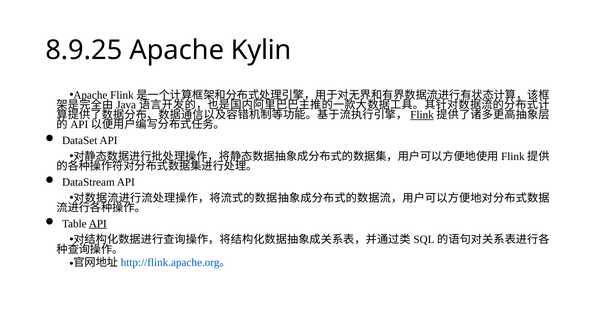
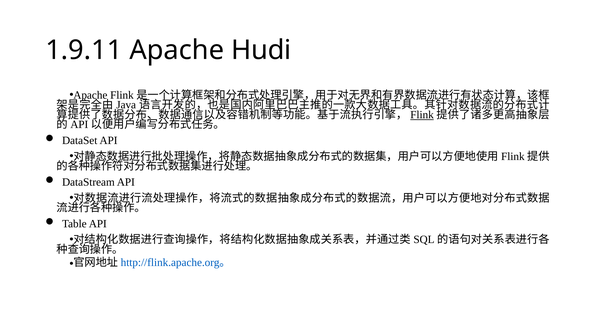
8.9.25: 8.9.25 -> 1.9.11 (84, 50)
Kylin: Kylin -> Hudi (261, 50)
API underline: present -> none (98, 223)
